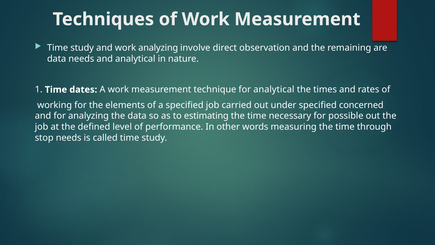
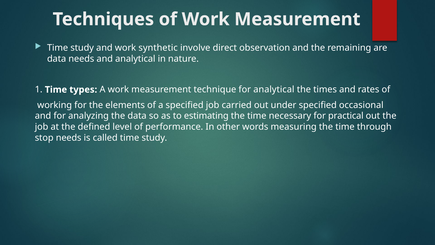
work analyzing: analyzing -> synthetic (158, 48)
dates: dates -> types (83, 89)
concerned: concerned -> occasional (361, 105)
possible: possible -> practical (346, 116)
